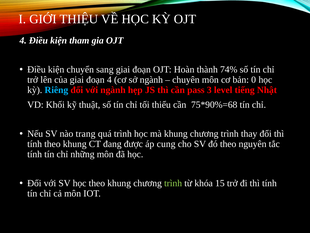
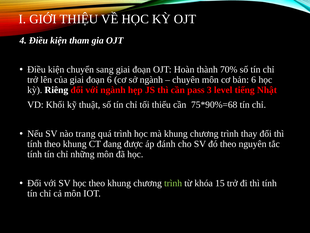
74%: 74% -> 70% (229, 69)
đoạn 4: 4 -> 6 (109, 80)
bản 0: 0 -> 6 (254, 80)
Riêng colour: light blue -> white (56, 90)
cung: cung -> đánh (166, 144)
